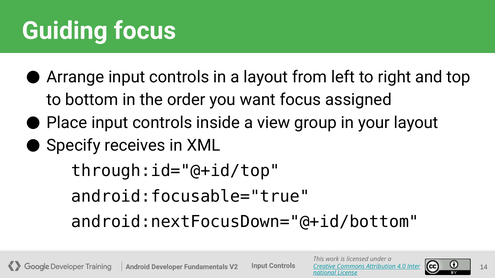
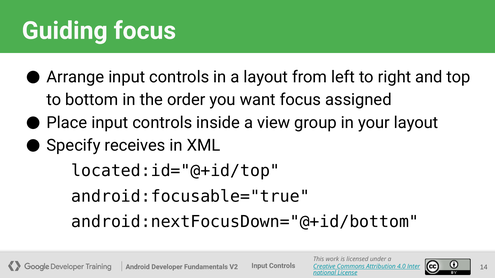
through:id="@+id/top: through:id="@+id/top -> located:id="@+id/top (176, 171)
